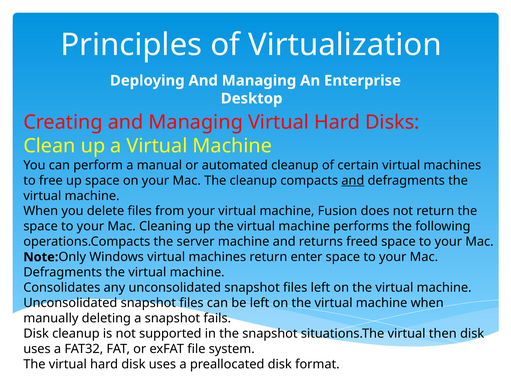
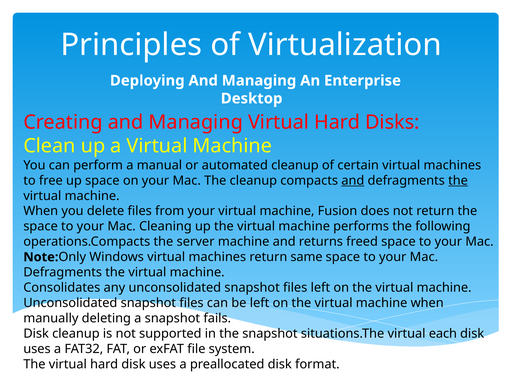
the underline: none -> present (458, 181)
enter: enter -> same (307, 257)
then: then -> each (443, 334)
